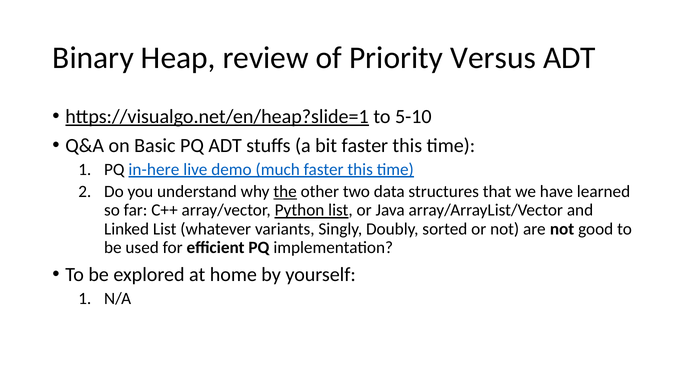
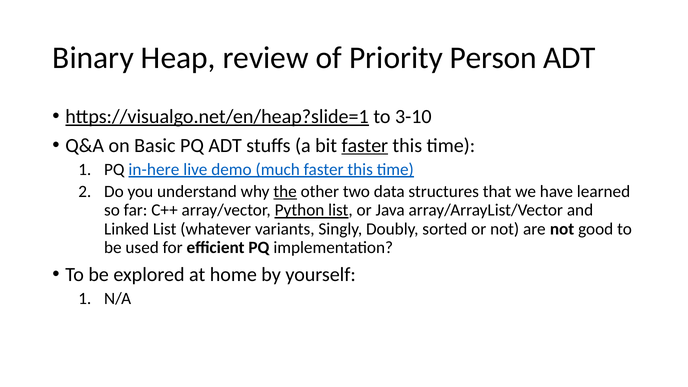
Versus: Versus -> Person (493, 58)
5-10: 5-10 -> 3-10 (413, 117)
faster underline: none -> present (365, 146)
